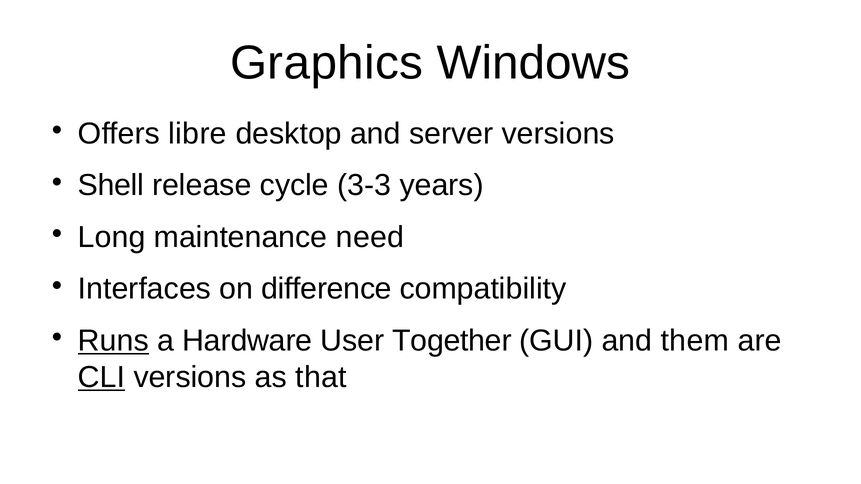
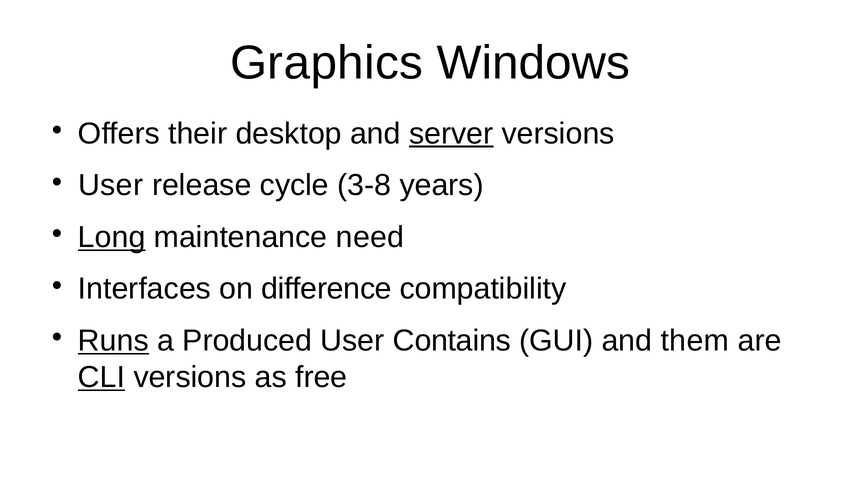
libre: libre -> their (198, 134)
server underline: none -> present (451, 134)
Shell: Shell -> User (111, 186)
3-3: 3-3 -> 3-8 (364, 186)
Long underline: none -> present (112, 237)
Hardware: Hardware -> Produced (247, 341)
Together: Together -> Contains (452, 341)
that: that -> free (321, 377)
